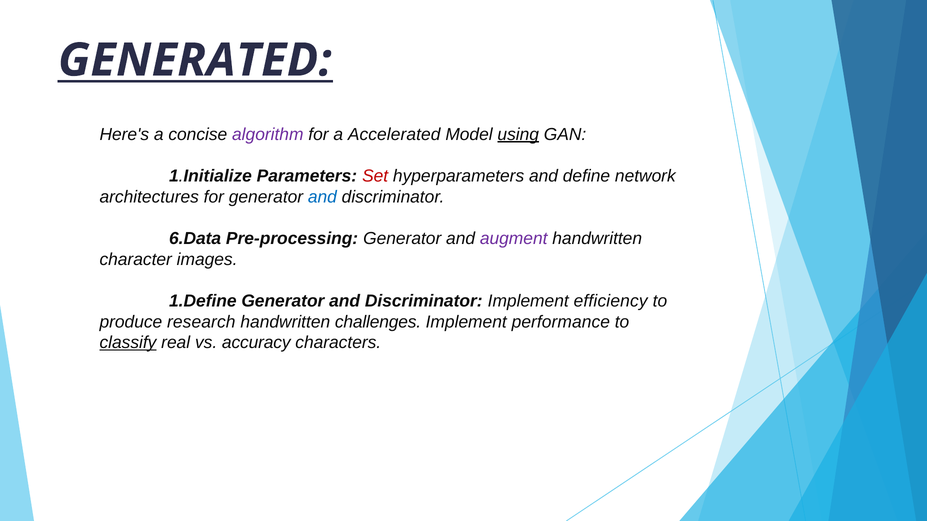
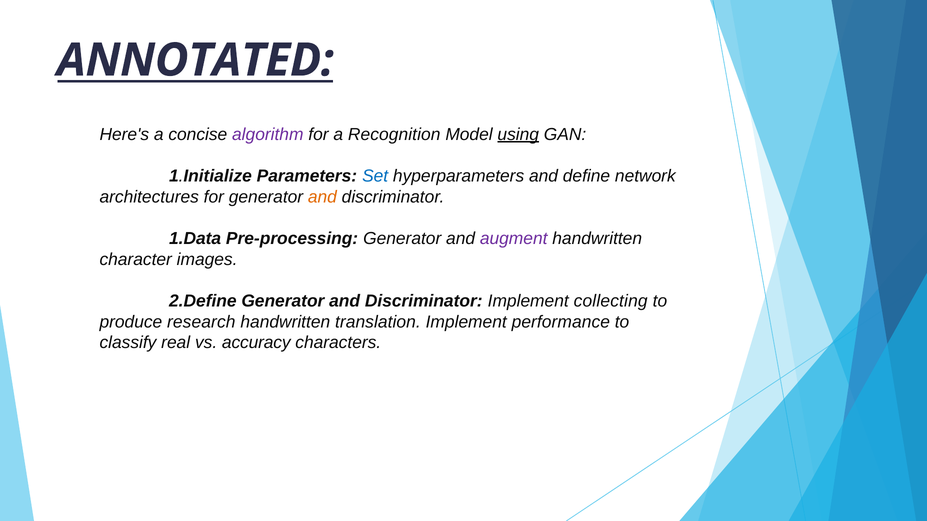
GENERATED: GENERATED -> ANNOTATED (195, 60)
Accelerated: Accelerated -> Recognition (394, 134)
Set colour: red -> blue (375, 176)
and colour: blue -> orange (322, 197)
6.Data: 6.Data -> 1.Data (195, 239)
1.Define: 1.Define -> 2.Define (203, 301)
efficiency: efficiency -> collecting (611, 301)
challenges: challenges -> translation (378, 322)
classify underline: present -> none (128, 343)
